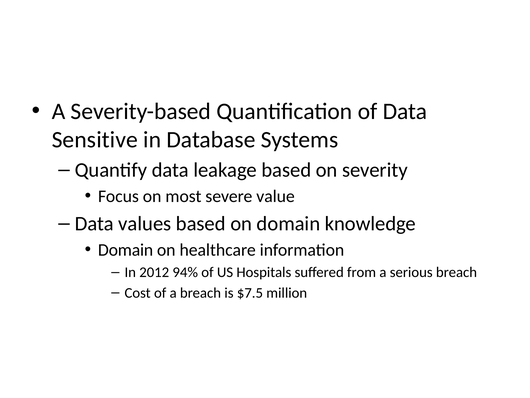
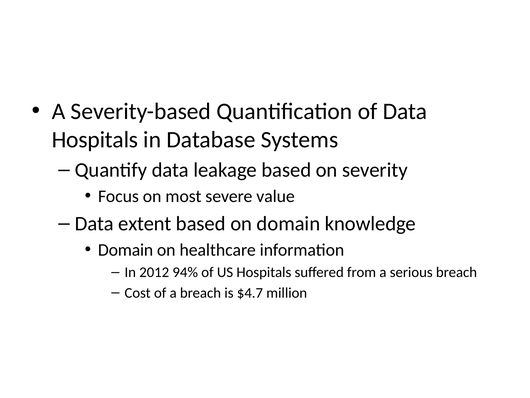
Sensitive: Sensitive -> Hospitals (95, 139)
values: values -> extent (145, 223)
$7.5: $7.5 -> $4.7 (250, 293)
